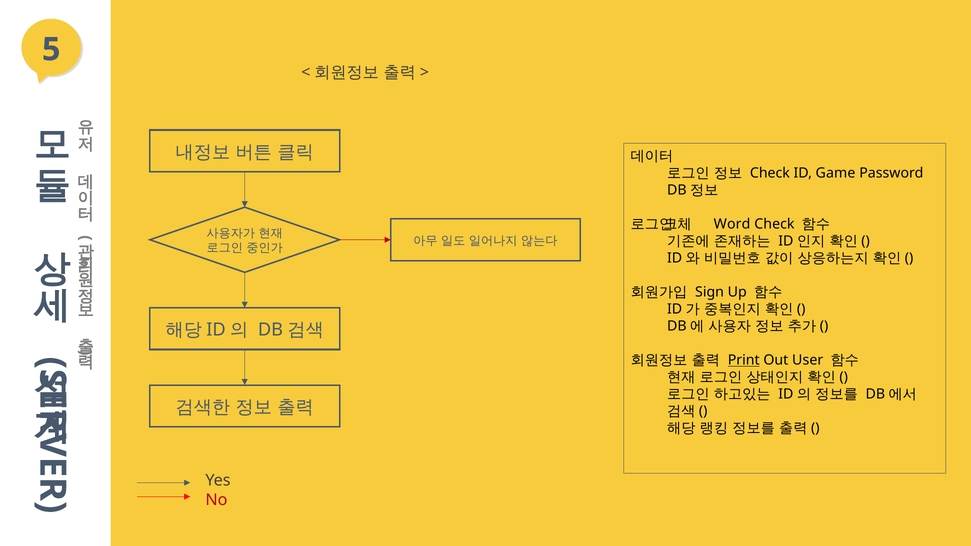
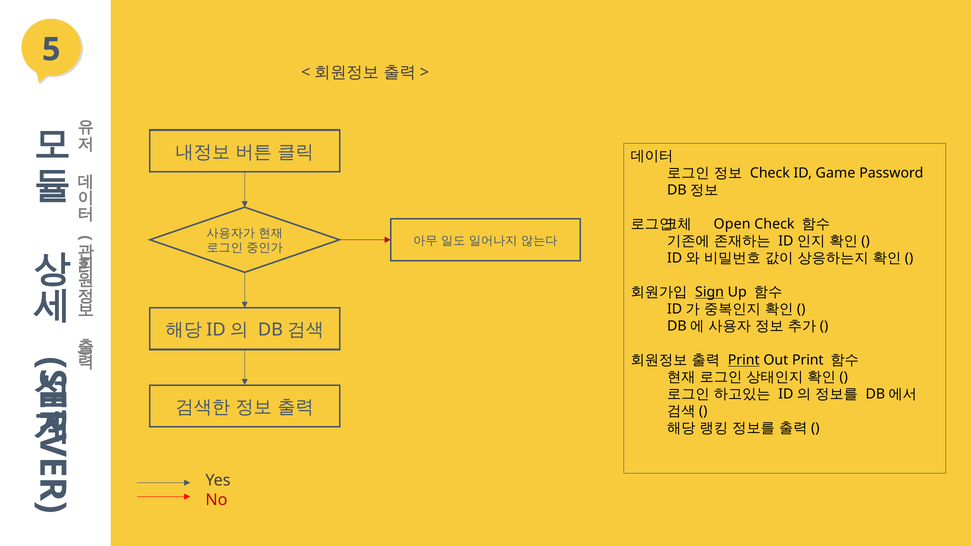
Word: Word -> Open (732, 224)
Sign underline: none -> present (710, 292)
Out User: User -> Print (808, 360)
